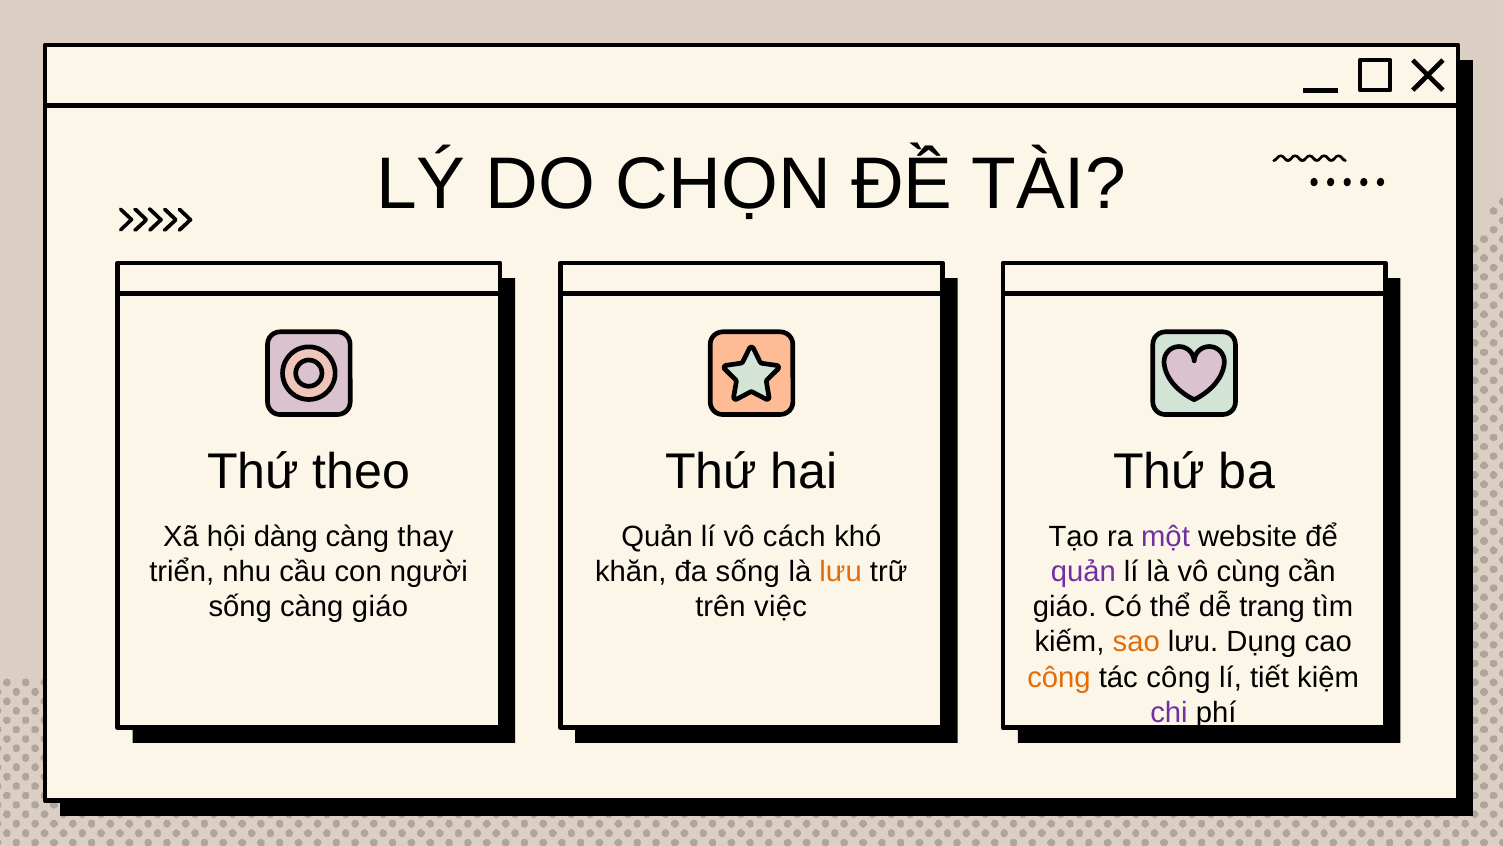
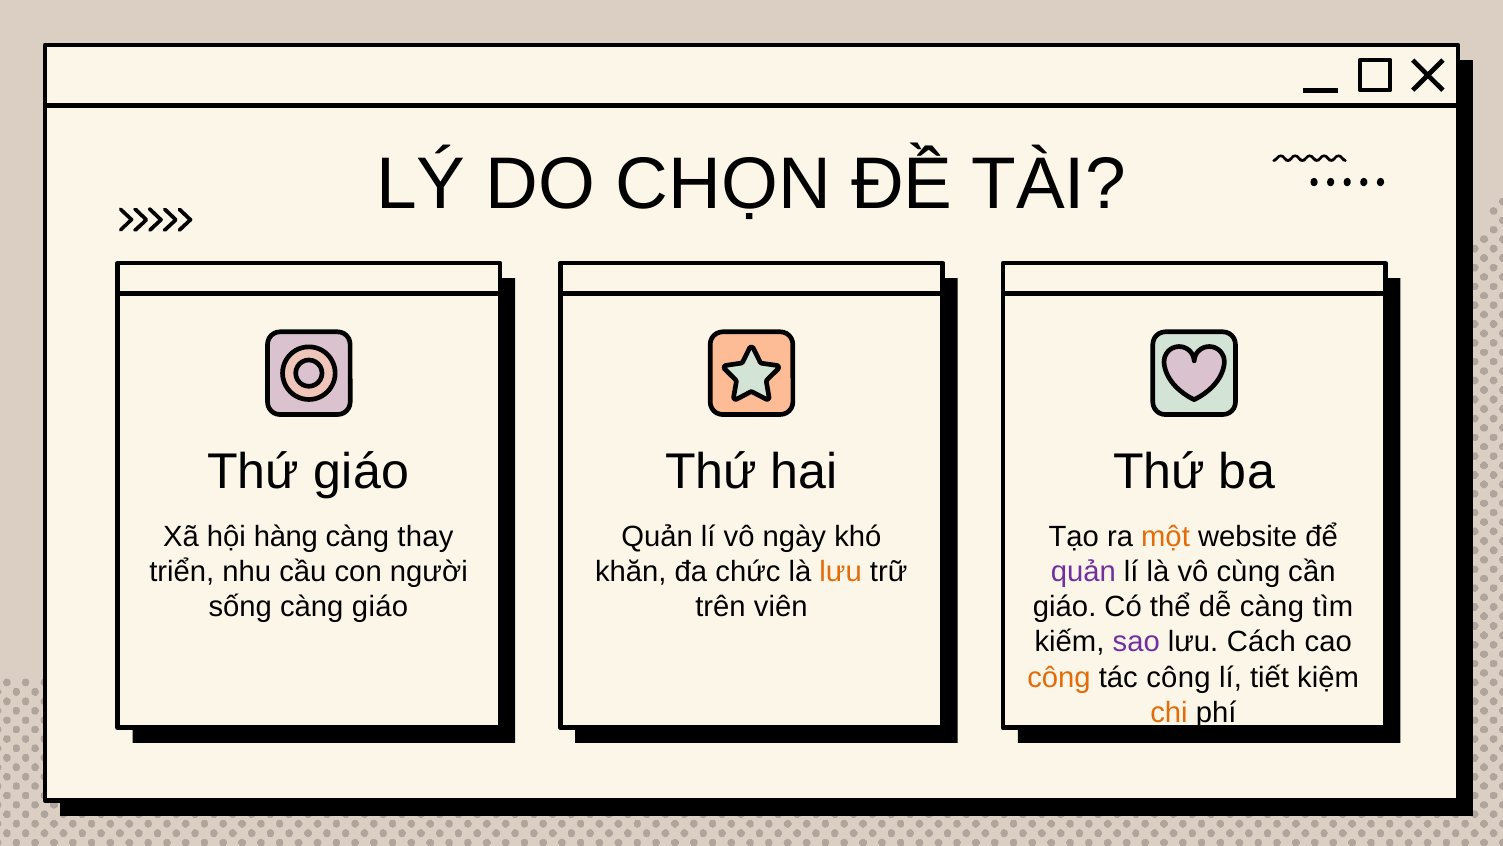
Thứ theo: theo -> giáo (361, 471)
dàng: dàng -> hàng (286, 537)
cách: cách -> ngày (794, 537)
một colour: purple -> orange (1165, 537)
đa sống: sống -> chức (748, 572)
việc: việc -> viên (781, 607)
dễ trang: trang -> càng (1272, 607)
sao colour: orange -> purple (1136, 642)
Dụng: Dụng -> Cách (1261, 642)
chi colour: purple -> orange (1169, 712)
